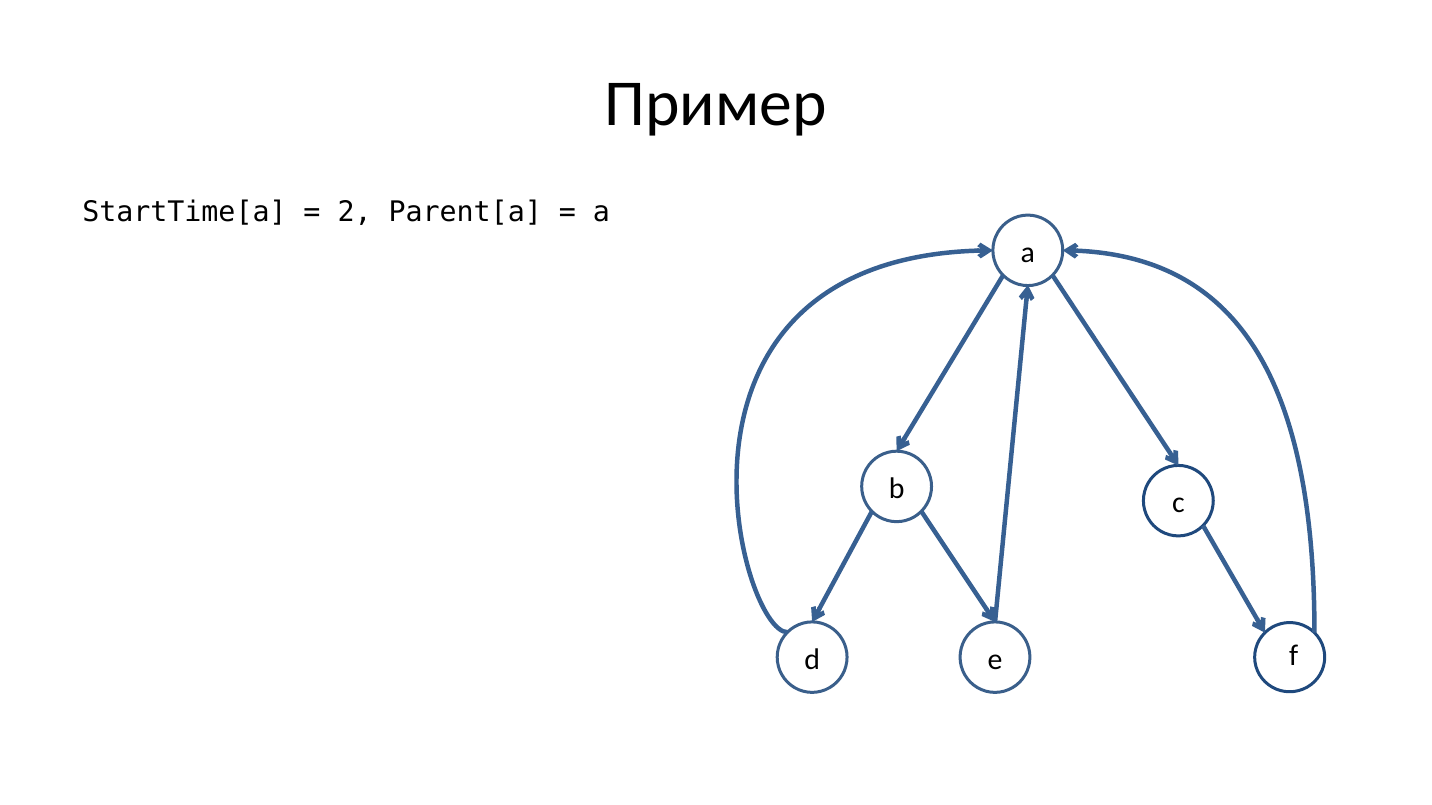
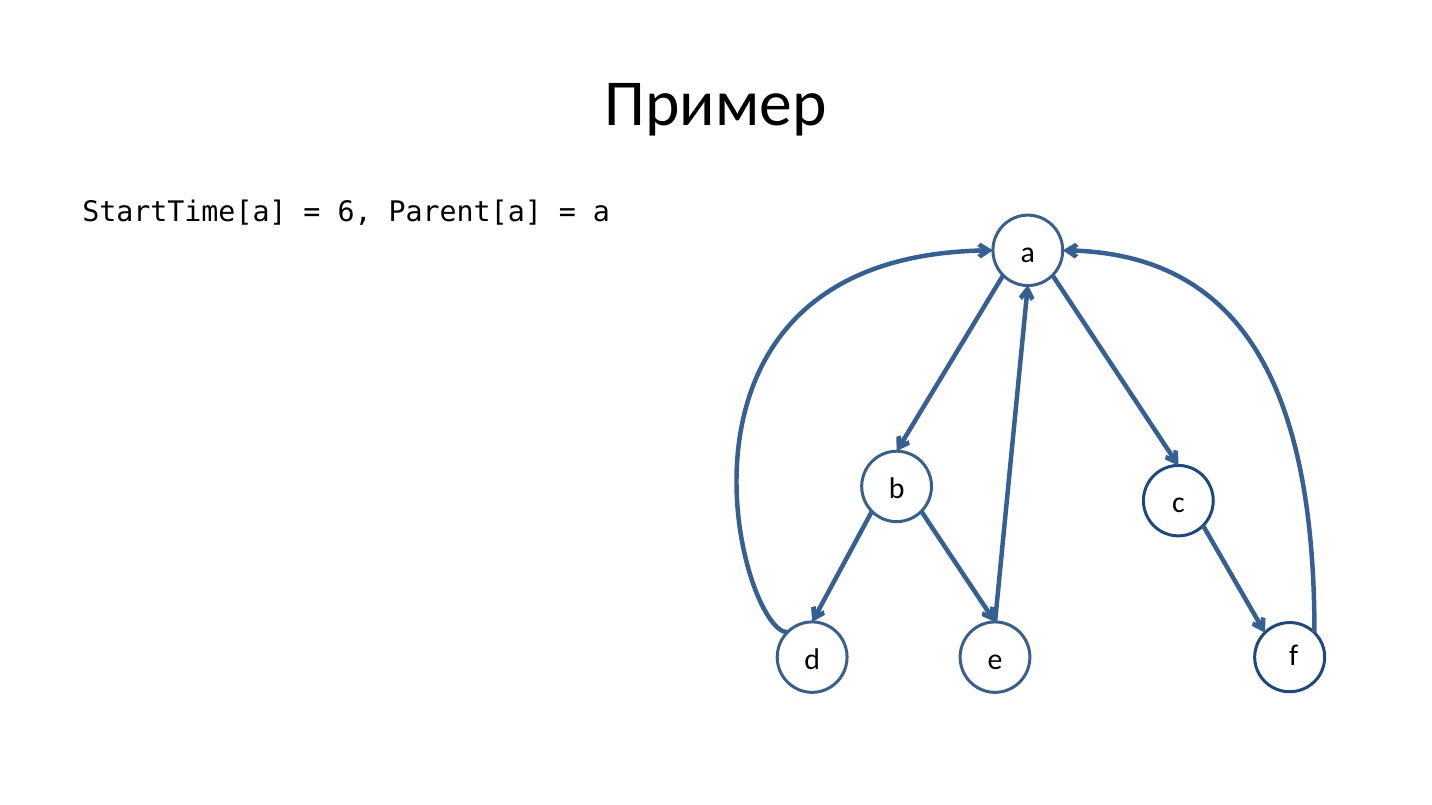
2: 2 -> 6 (355, 212)
